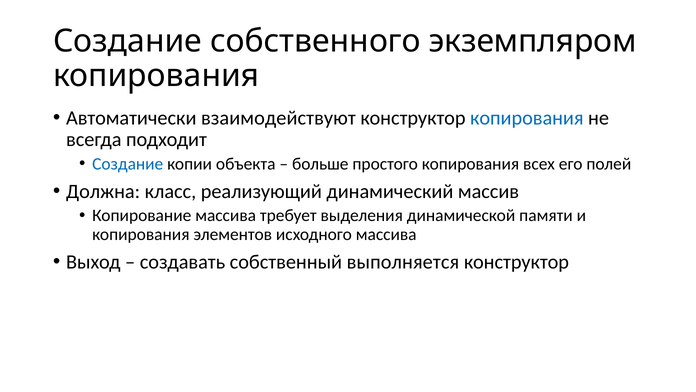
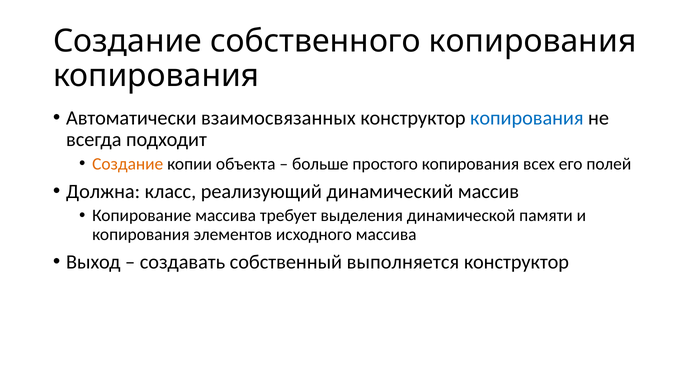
собственного экземпляром: экземпляром -> копирования (533, 41)
взаимодействуют: взаимодействуют -> взаимосвязанных (278, 118)
Создание colour: blue -> orange (128, 164)
